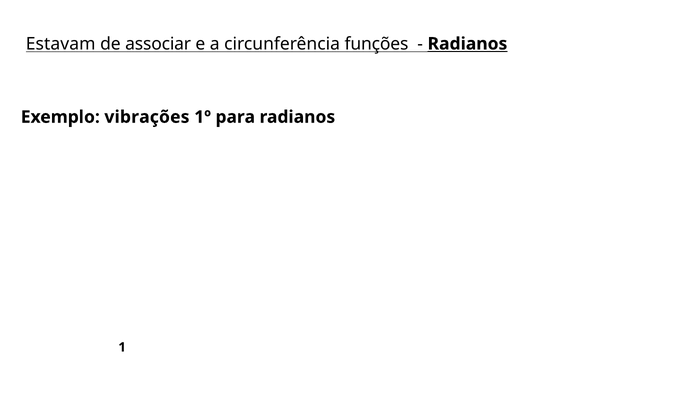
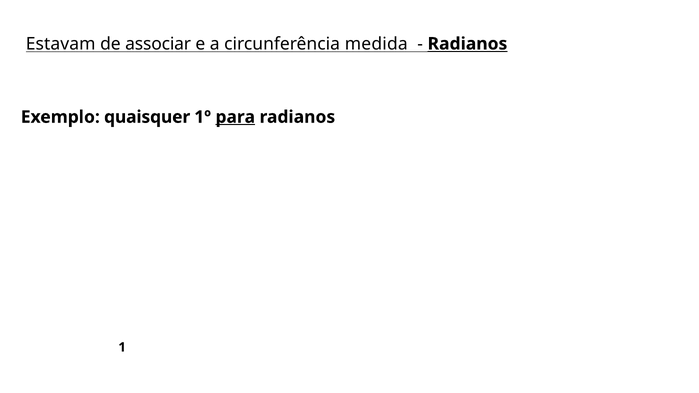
funções: funções -> medida (376, 44)
vibrações: vibrações -> quaisquer (147, 117)
para underline: none -> present (235, 117)
